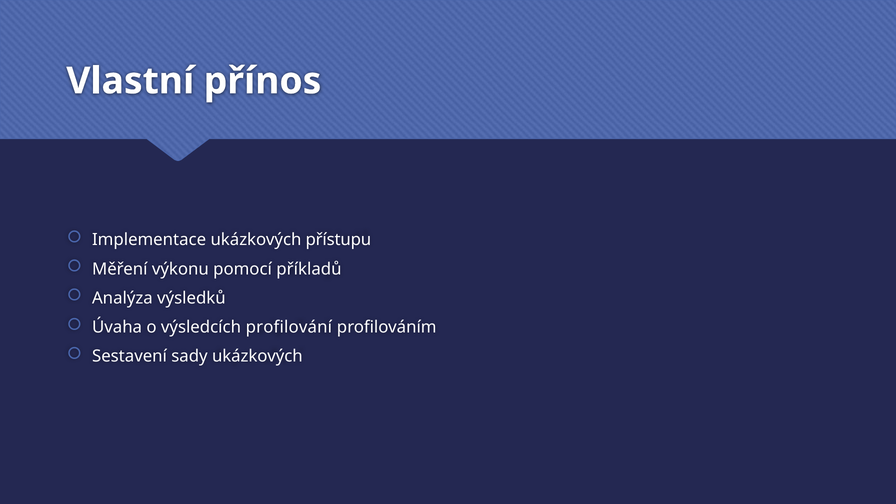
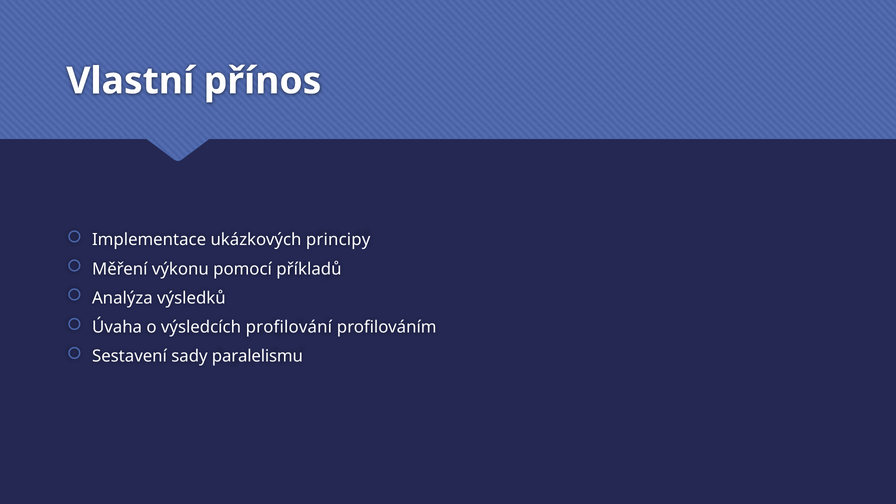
přístupu: přístupu -> principy (338, 240)
sady ukázkových: ukázkových -> paralelismu (257, 356)
